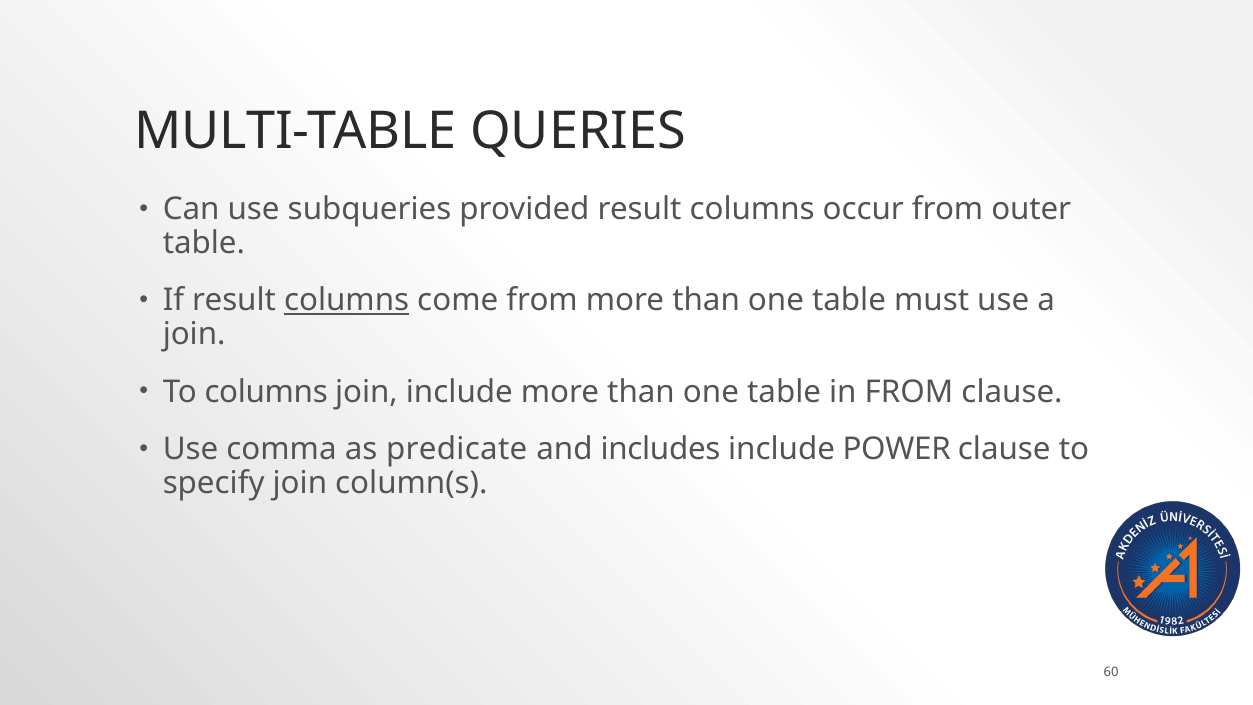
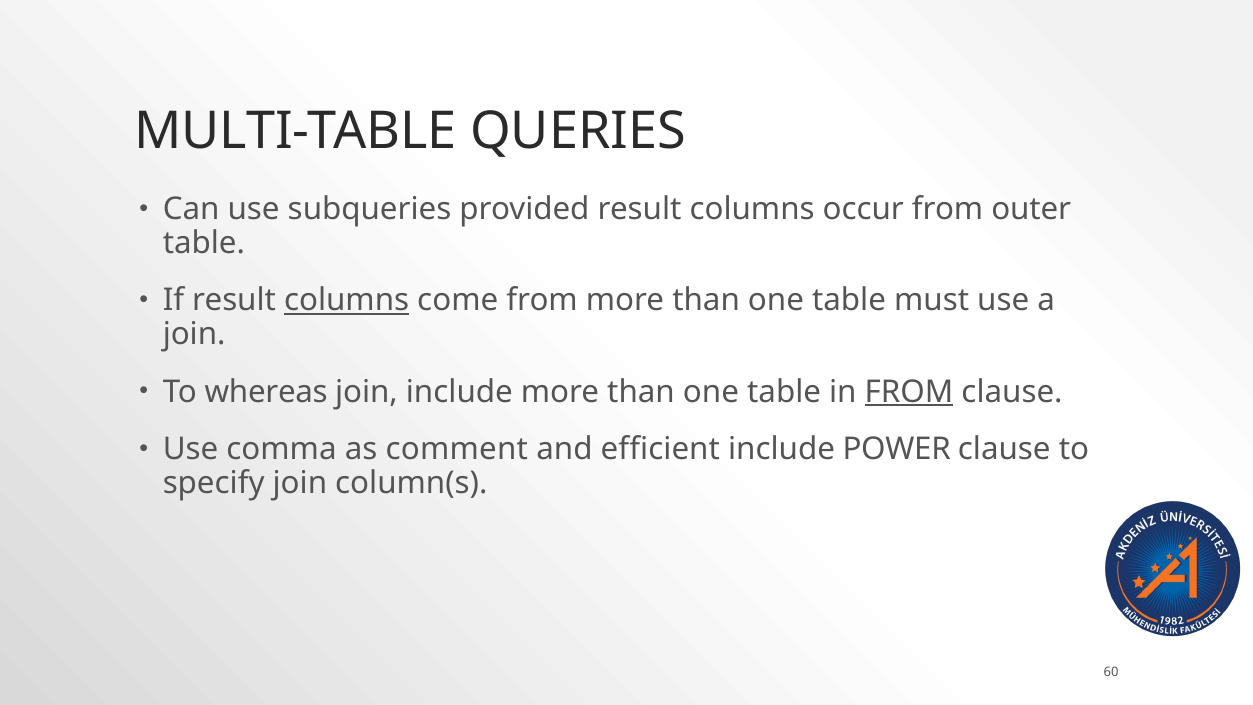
To columns: columns -> whereas (266, 392)
FROM underline: none -> present (909, 392)
predicate: predicate -> comment (457, 449)
includes: includes -> efficient (660, 449)
